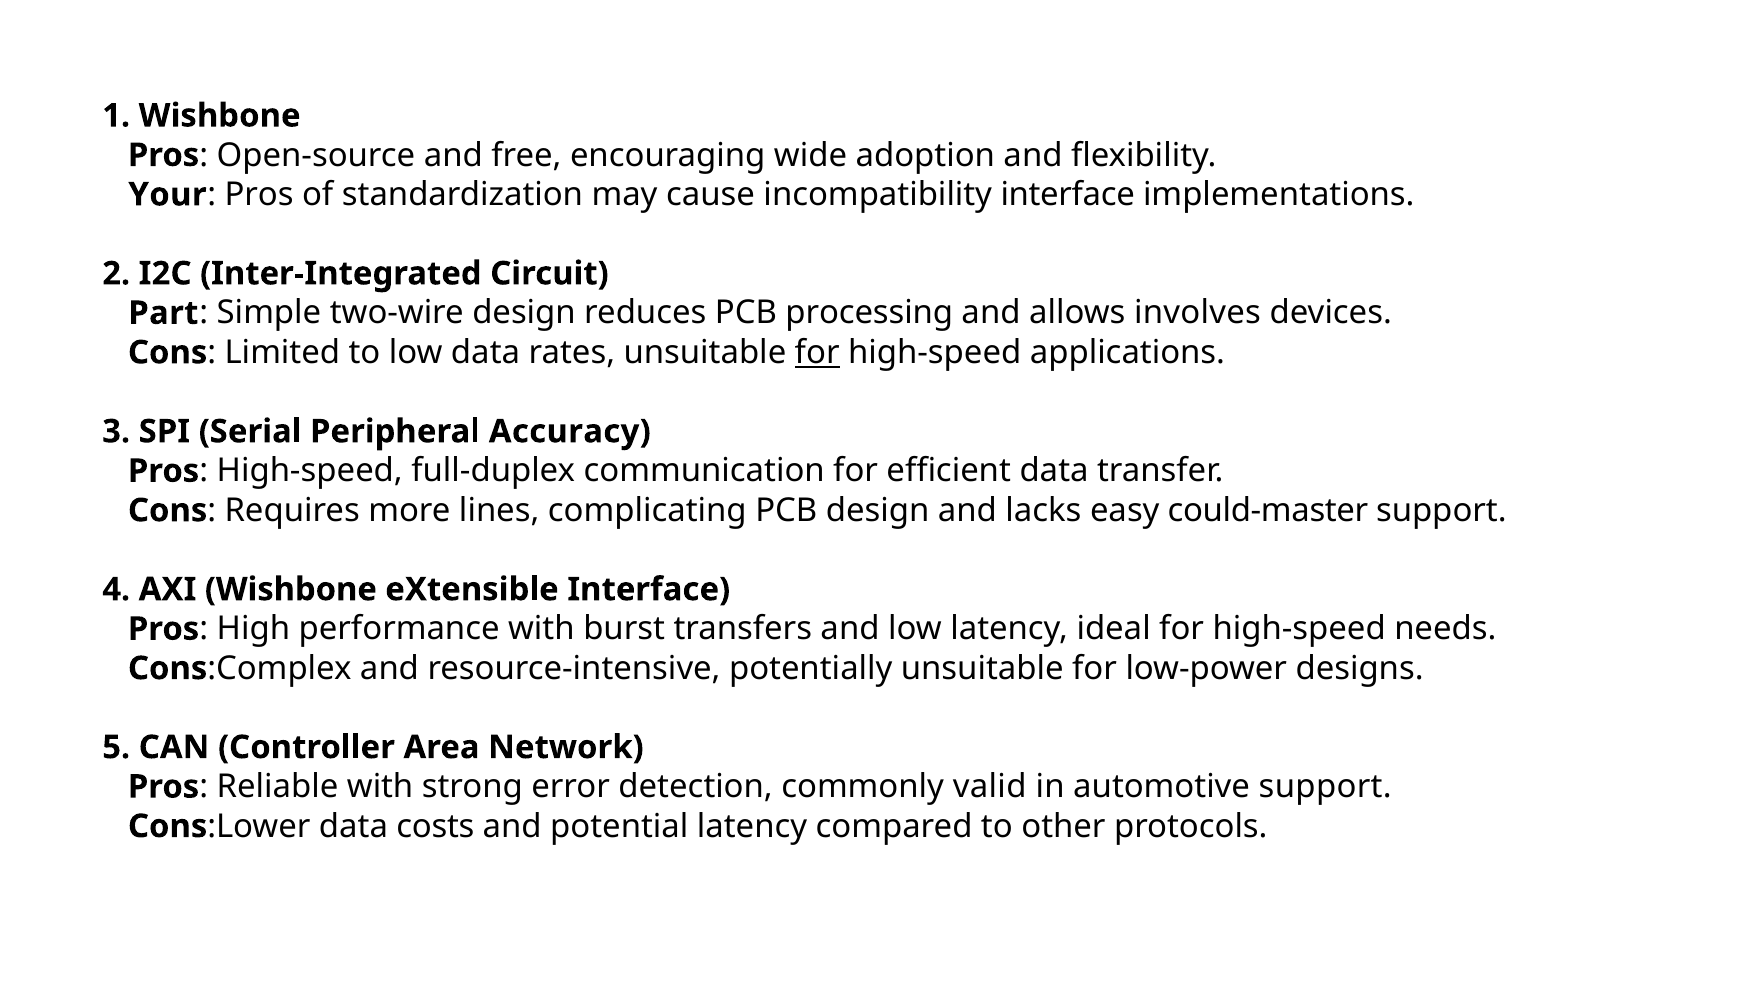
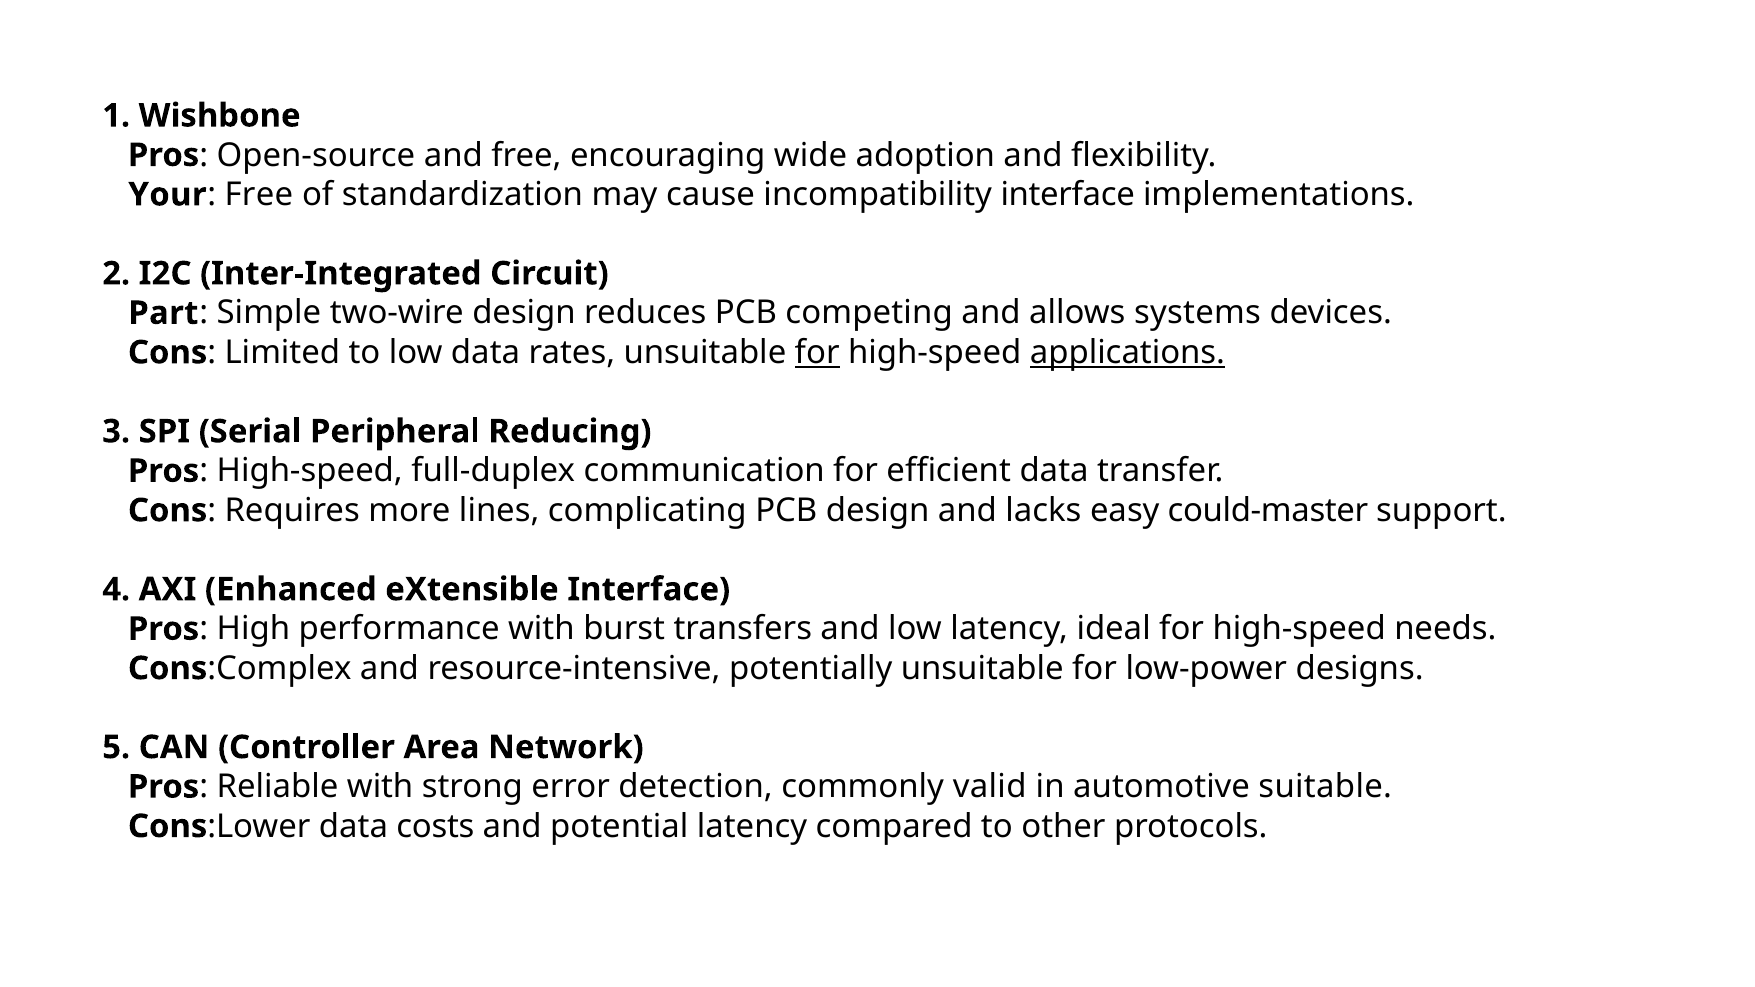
Pros: Pros -> Free (259, 195)
processing: processing -> competing (869, 313)
involves: involves -> systems (1197, 313)
applications underline: none -> present (1127, 353)
Accuracy: Accuracy -> Reducing (570, 432)
AXI Wishbone: Wishbone -> Enhanced (291, 590)
automotive support: support -> suitable (1325, 787)
